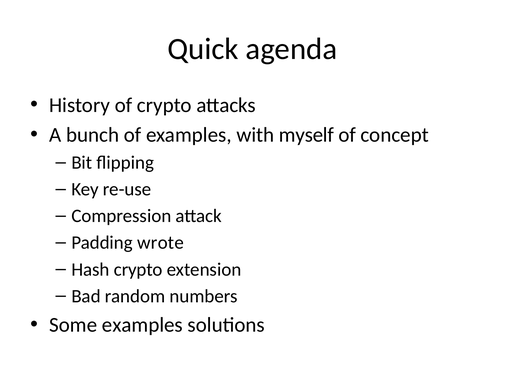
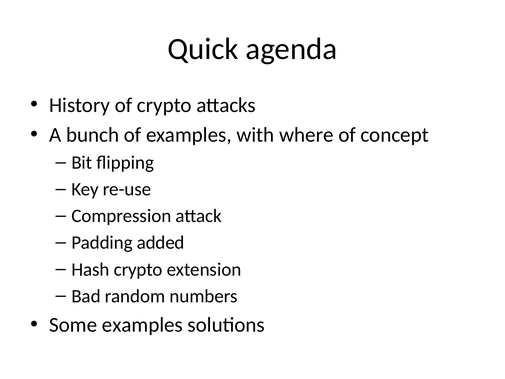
myself: myself -> where (306, 135)
wrote: wrote -> added (161, 243)
